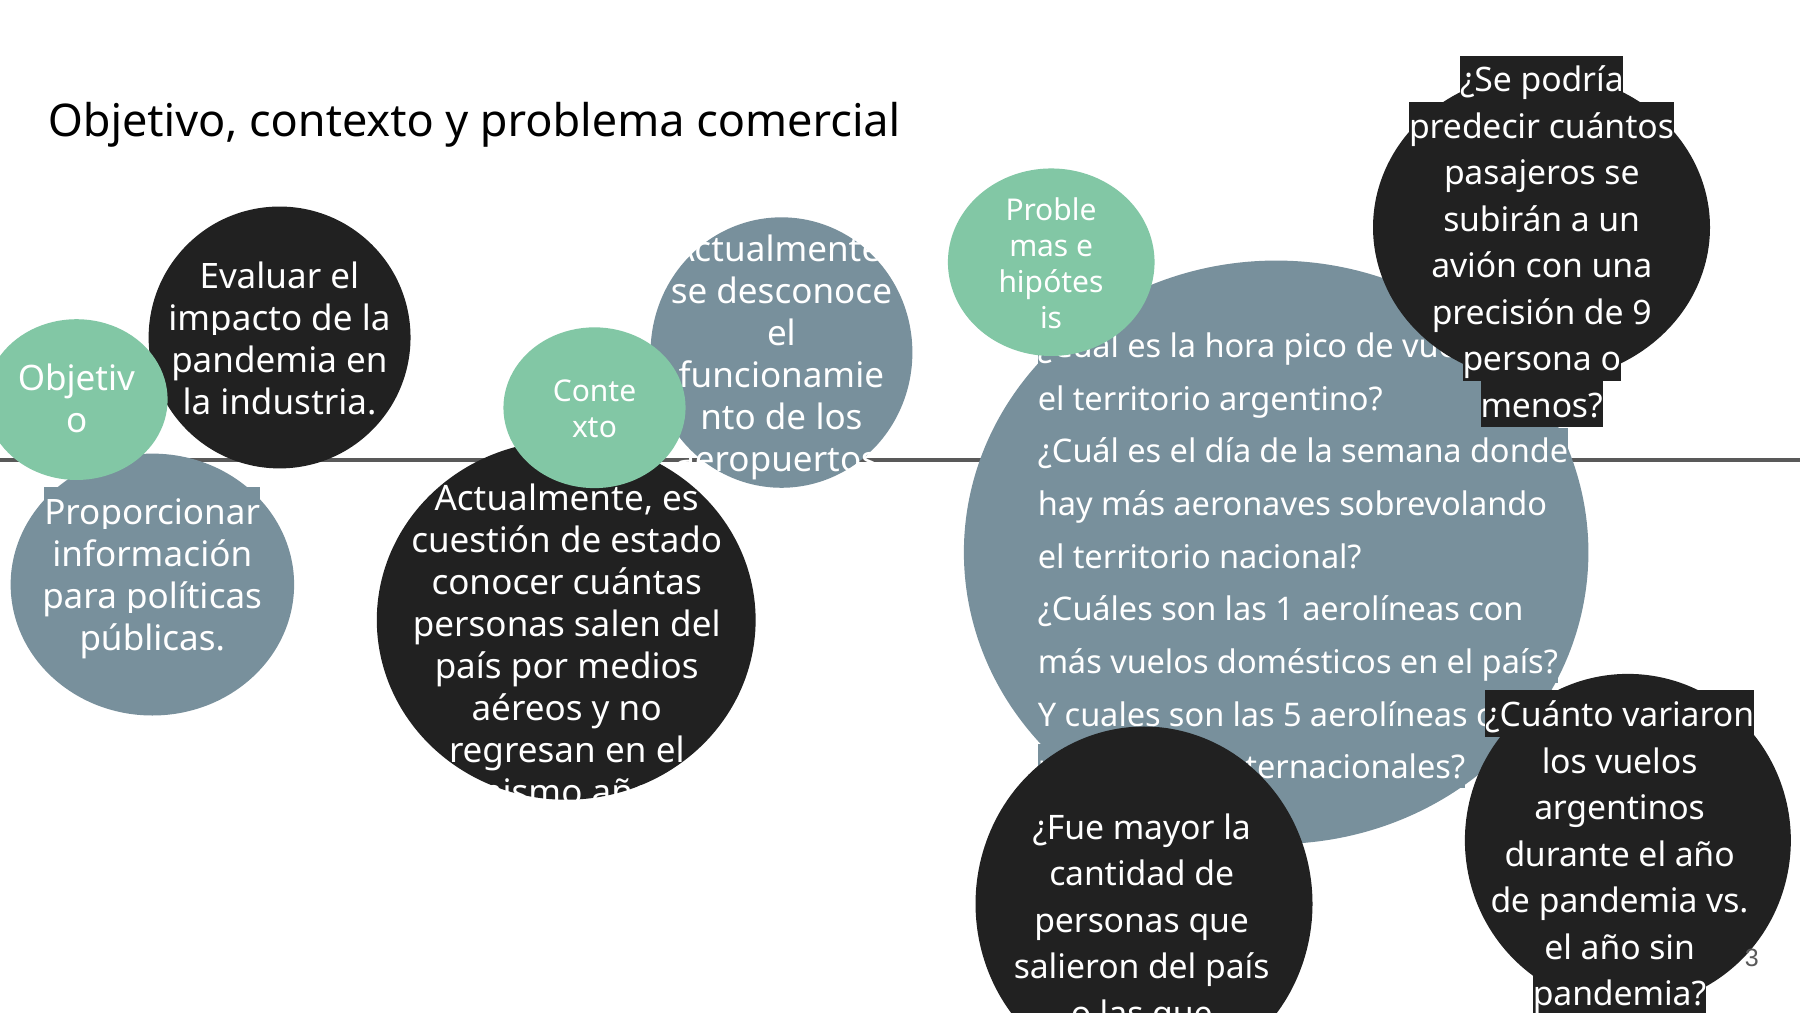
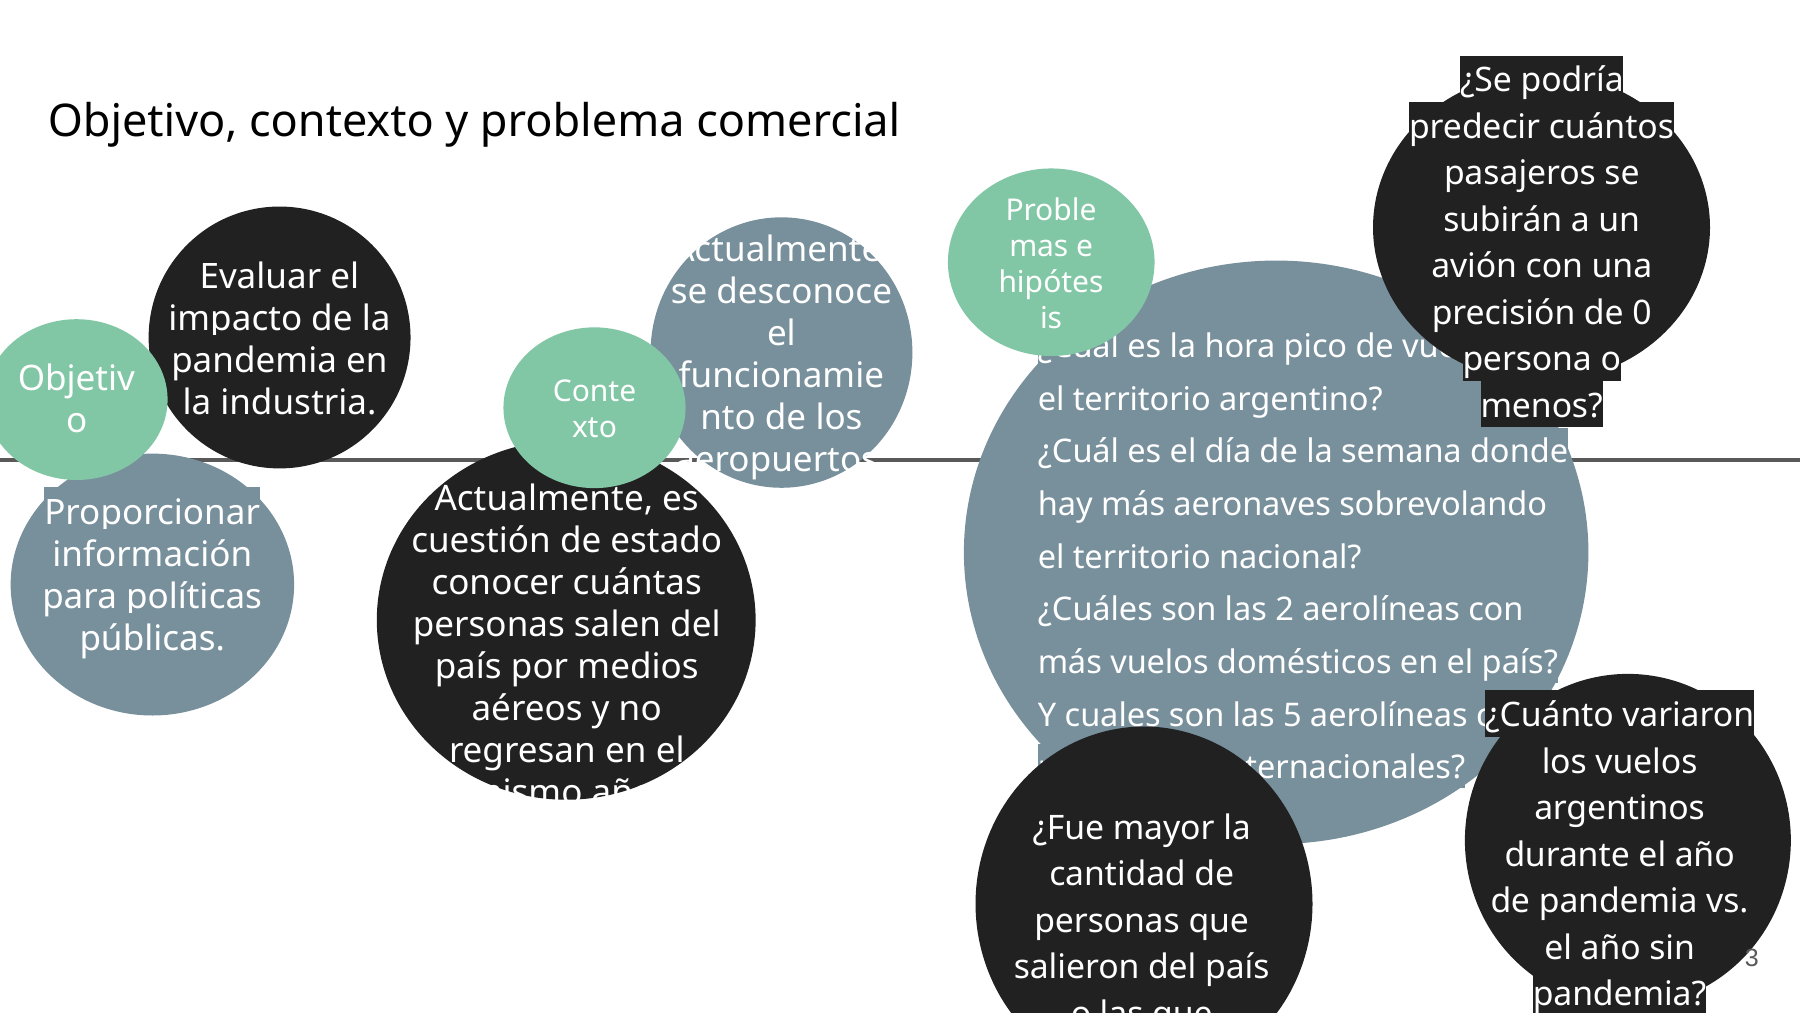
9: 9 -> 0 (1642, 313)
1: 1 -> 2 (1285, 610)
